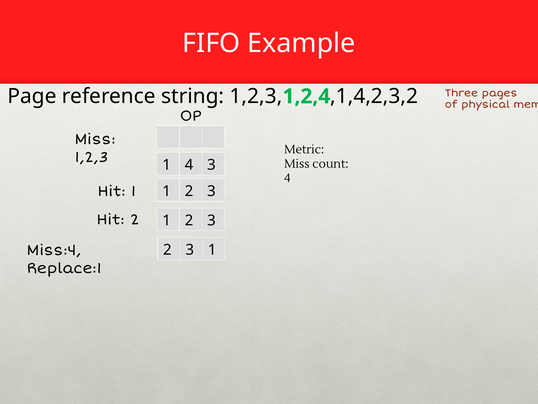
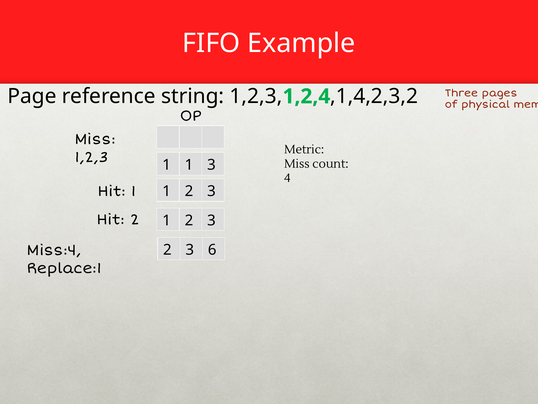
1 4: 4 -> 1 (189, 165)
1: 1 -> 6 (212, 249)
